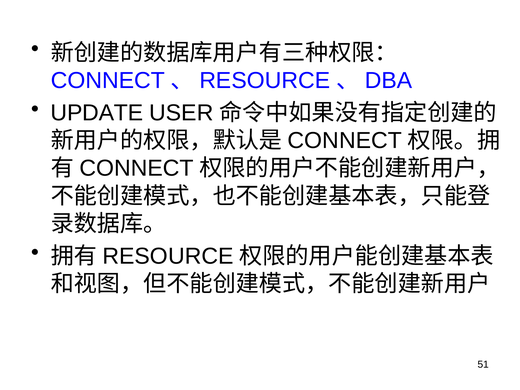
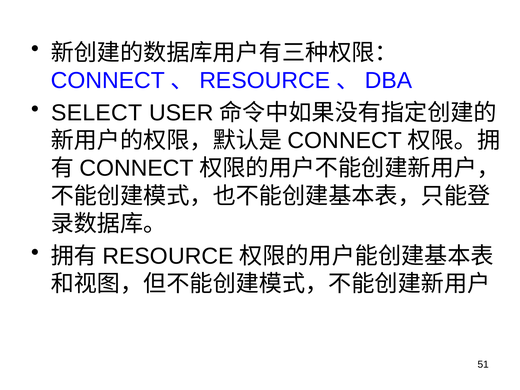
UPDATE: UPDATE -> SELECT (97, 113)
